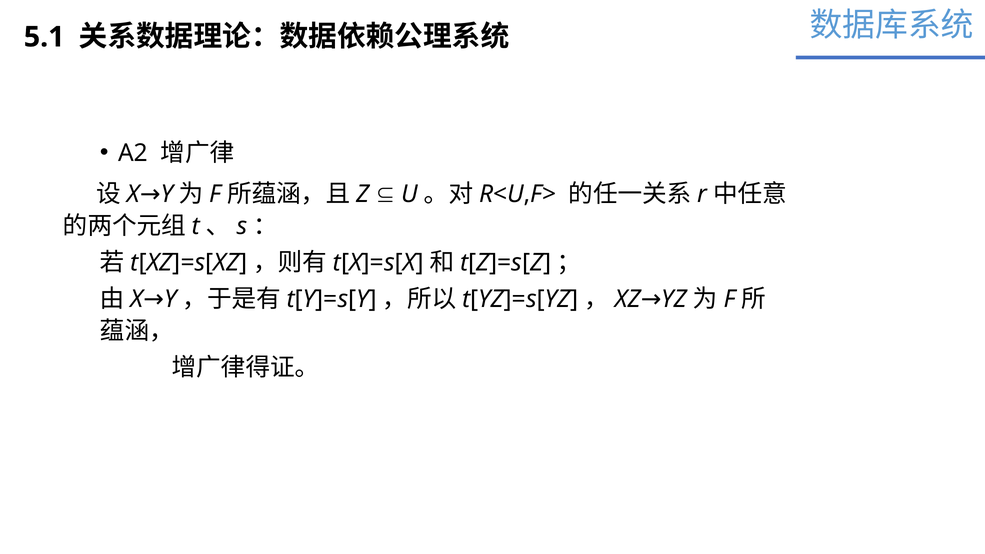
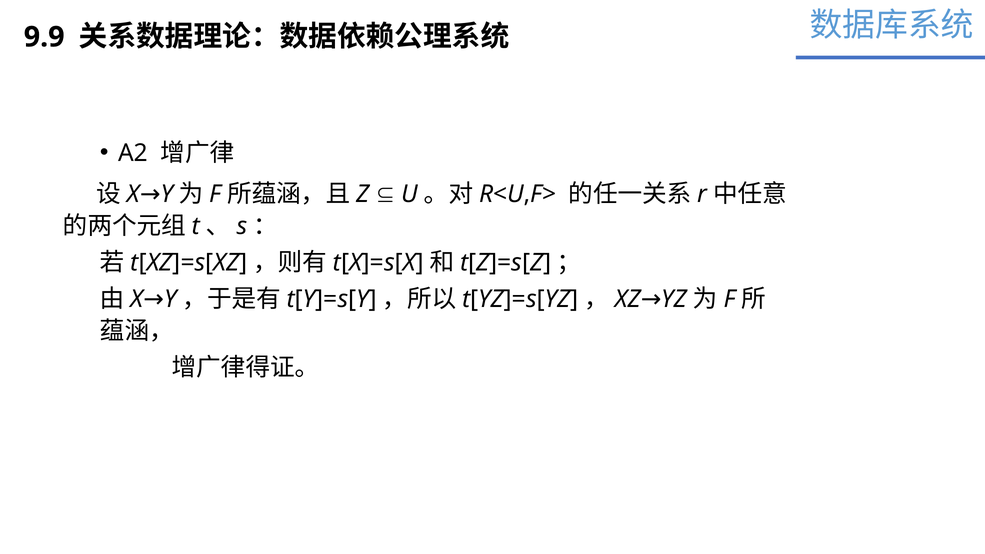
5.1: 5.1 -> 9.9 (44, 37)
